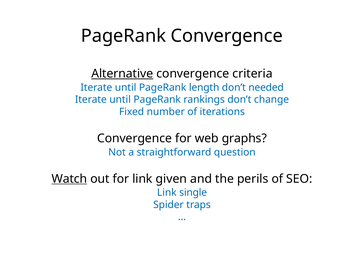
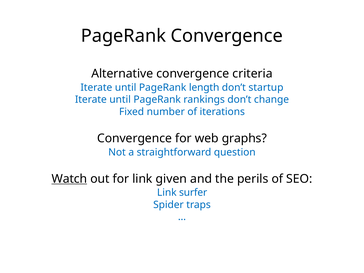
Alternative underline: present -> none (122, 74)
needed: needed -> startup (266, 87)
single: single -> surfer (193, 193)
